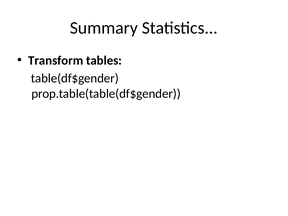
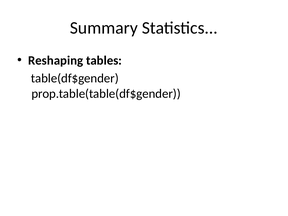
Transform: Transform -> Reshaping (56, 60)
